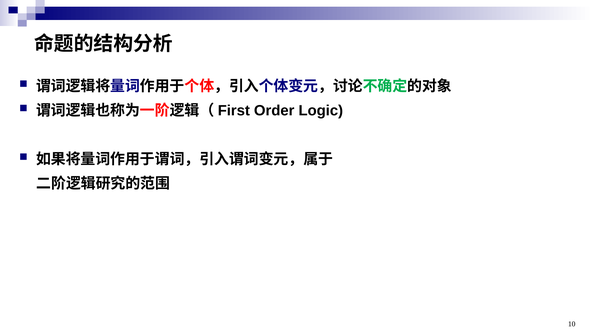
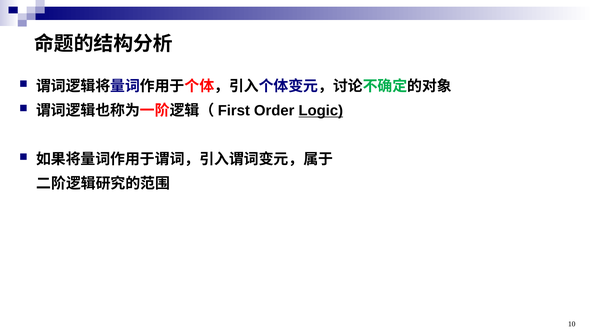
Logic underline: none -> present (321, 111)
